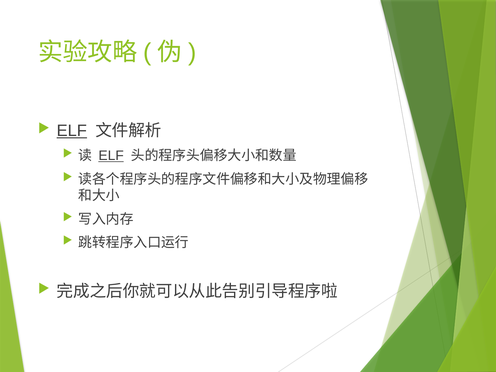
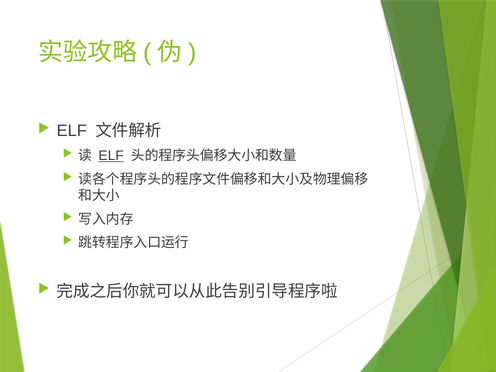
ELF underline: present -> none (72, 131)
